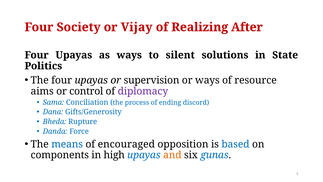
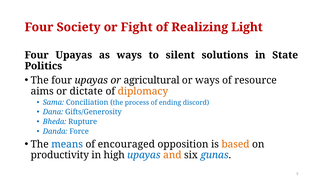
Vijay: Vijay -> Fight (137, 27)
After: After -> Light (247, 27)
supervision: supervision -> agricultural (152, 80)
control: control -> dictate (86, 91)
diplomacy colour: purple -> orange (143, 91)
based colour: blue -> orange (235, 144)
components: components -> productivity (60, 155)
